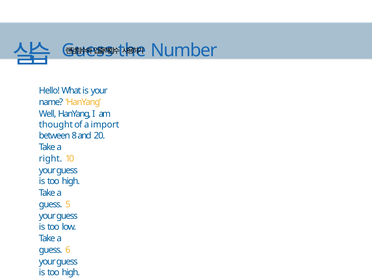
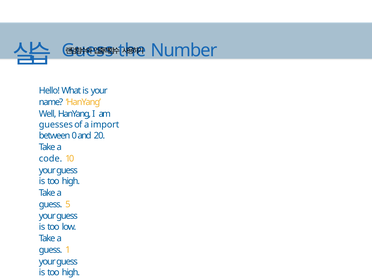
thought: thought -> guesses (56, 125)
8: 8 -> 0 (74, 136)
right: right -> code (51, 159)
6: 6 -> 1 (68, 250)
